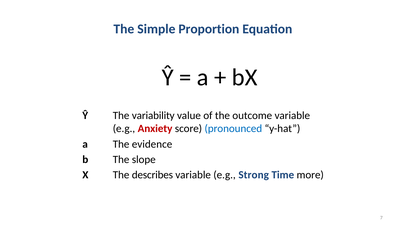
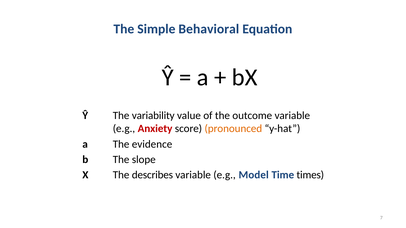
Proportion: Proportion -> Behavioral (209, 29)
pronounced colour: blue -> orange (233, 129)
Strong: Strong -> Model (254, 175)
more: more -> times (310, 175)
